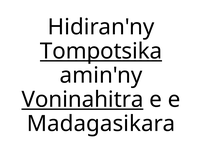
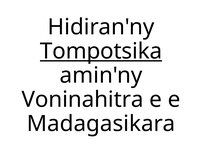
Voninahitra underline: present -> none (83, 100)
